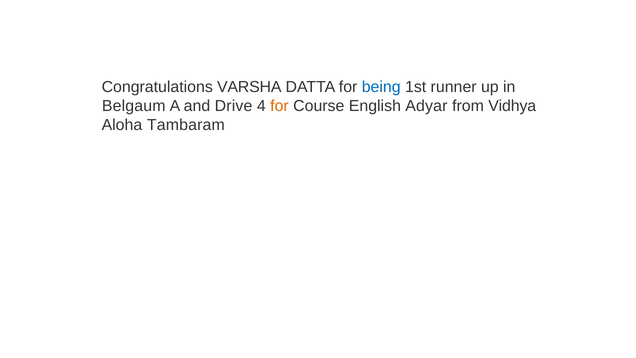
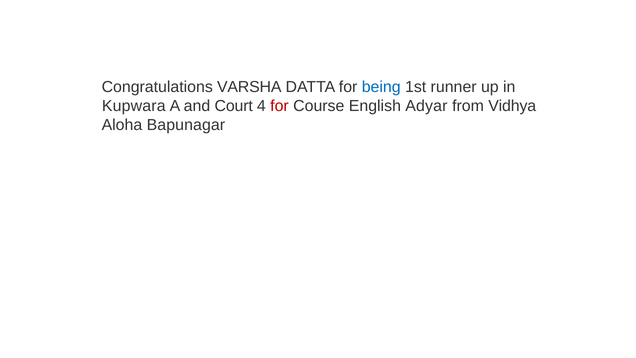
Belgaum: Belgaum -> Kupwara (134, 106)
Drive: Drive -> Court (234, 106)
for colour: orange -> red (279, 106)
Tambaram: Tambaram -> Bapunagar (186, 125)
